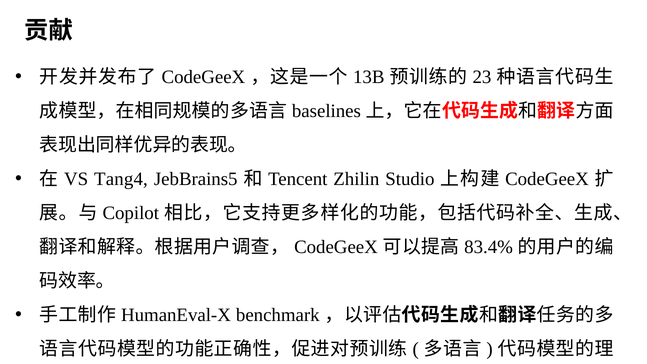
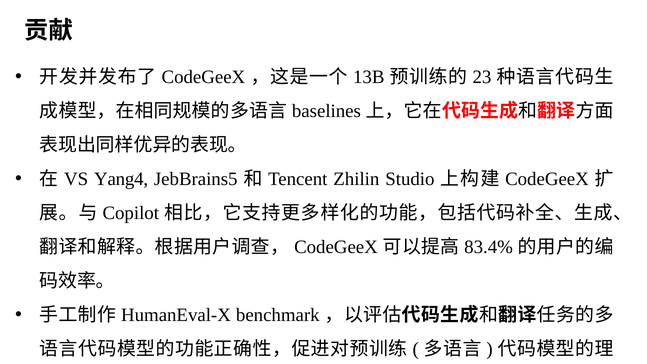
Tang4: Tang4 -> Yang4 (121, 179)
